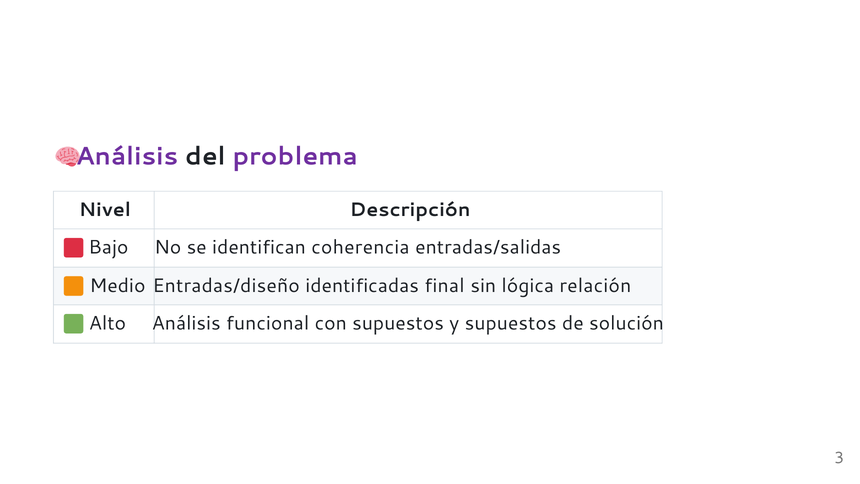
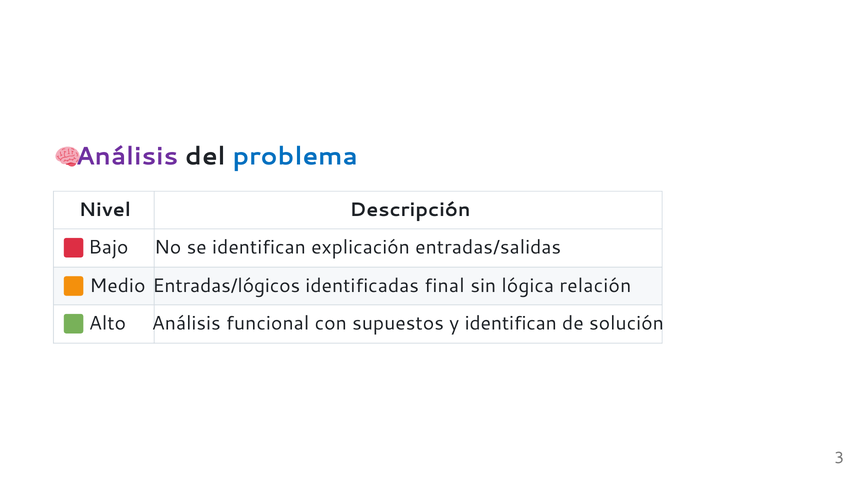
problema colour: purple -> blue (295, 156)
coherencia: coherencia -> explicación (361, 247)
Entradas/diseño: Entradas/diseño -> Entradas/lógicos (226, 286)
y supuestos: supuestos -> identifican (511, 323)
